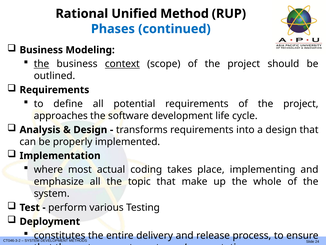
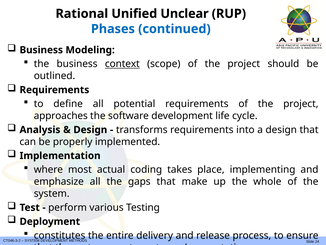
Method: Method -> Unclear (185, 14)
the underline: present -> none (41, 64)
topic: topic -> gaps (139, 181)
